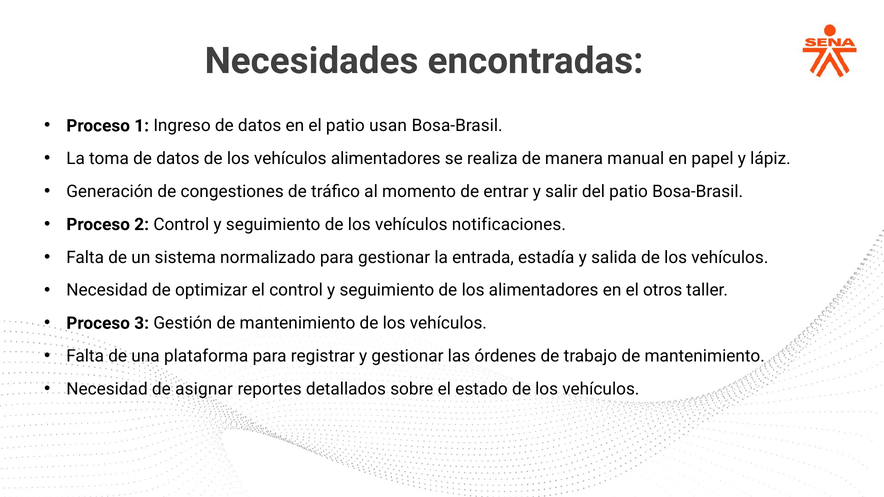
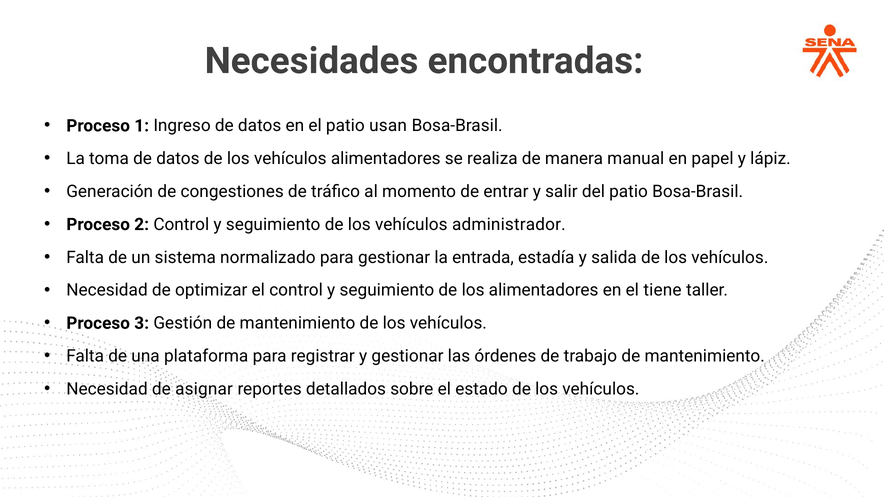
notificaciones: notificaciones -> administrador (509, 225)
otros: otros -> tiene (662, 290)
